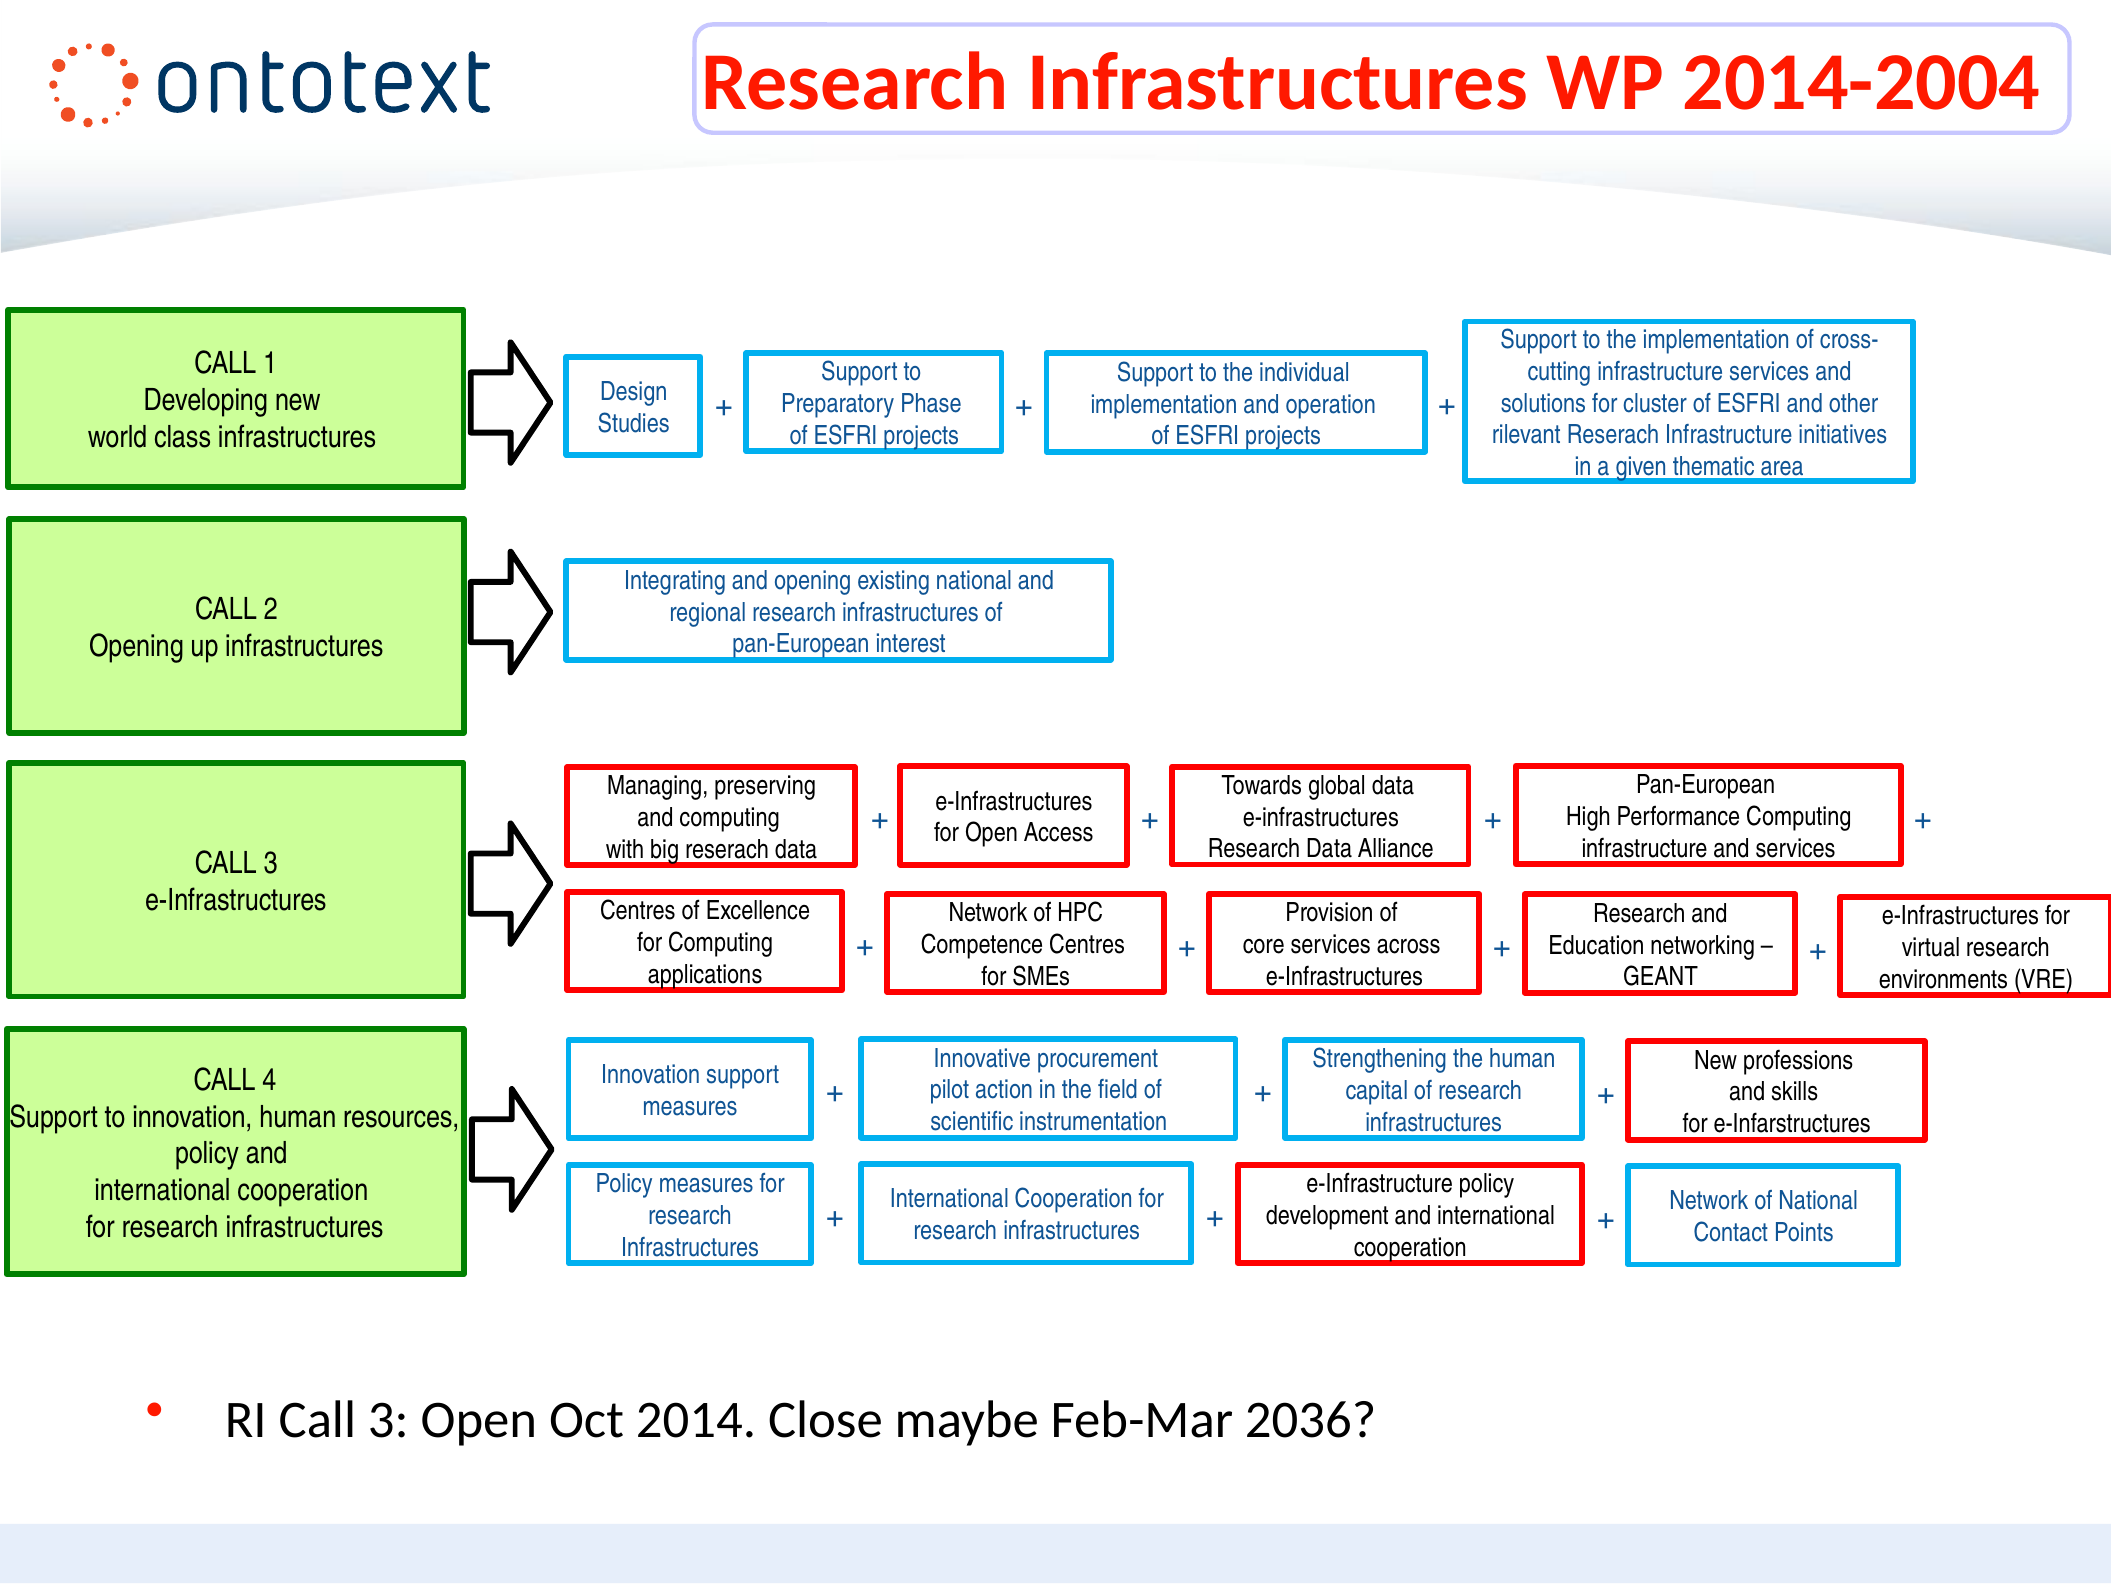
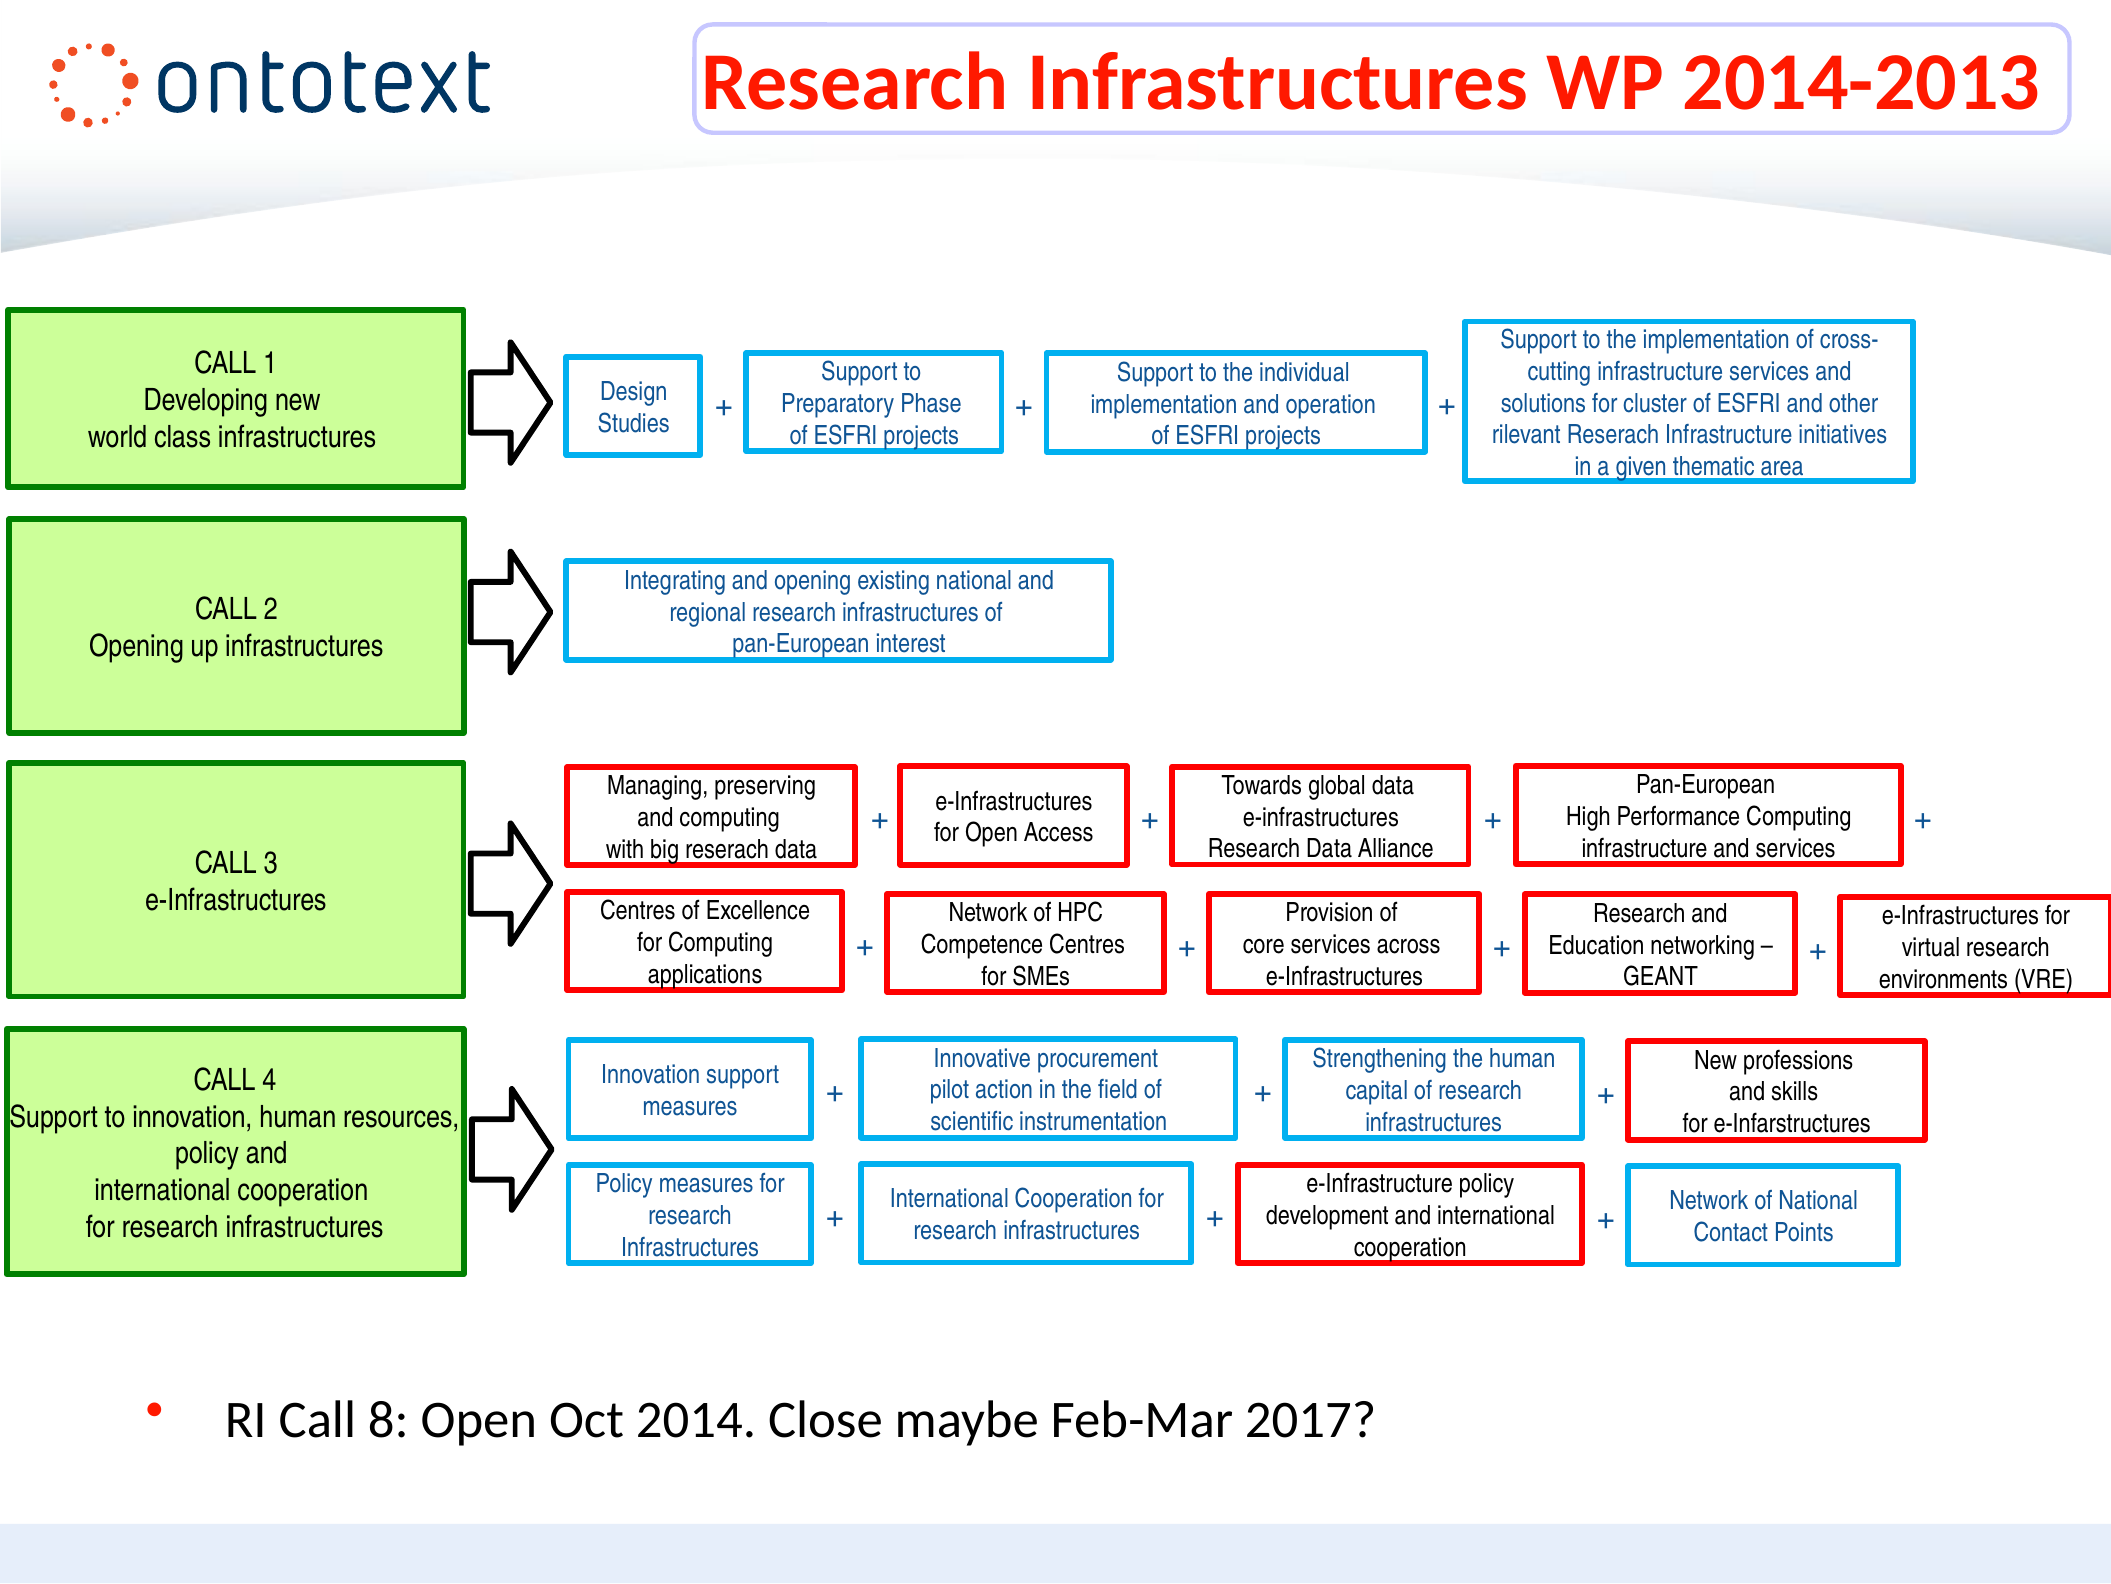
2014-2004: 2014-2004 -> 2014-2013 (1861, 82)
RI Call 3: 3 -> 8 (388, 1419)
2036: 2036 -> 2017 (1311, 1419)
